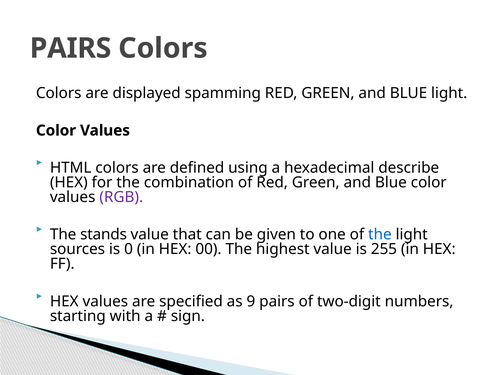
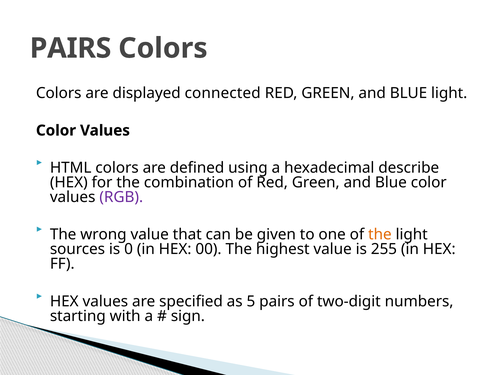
spamming: spamming -> connected (223, 93)
stands: stands -> wrong (103, 235)
the colour: blue -> orange (380, 235)
9: 9 -> 5 (251, 301)
